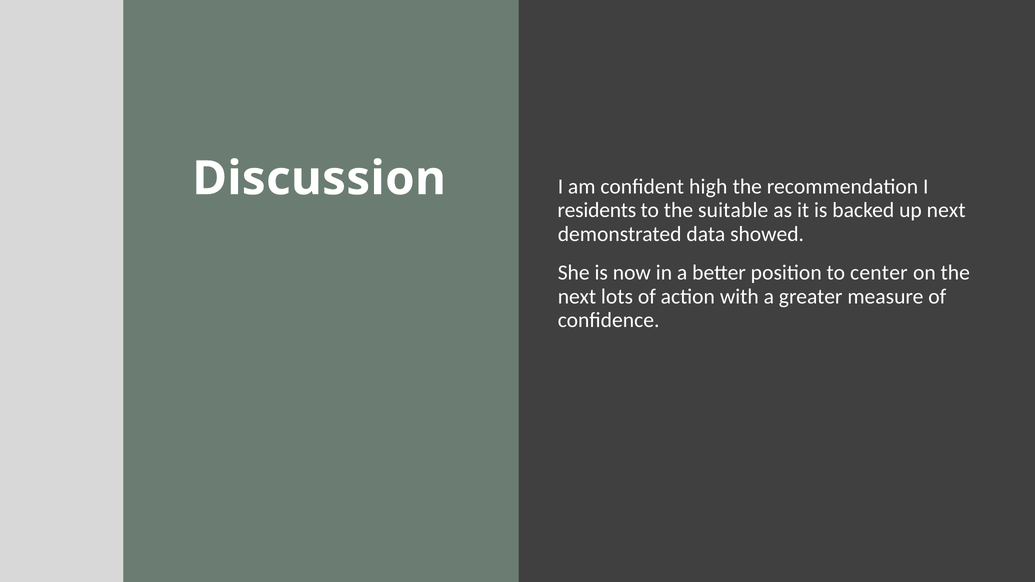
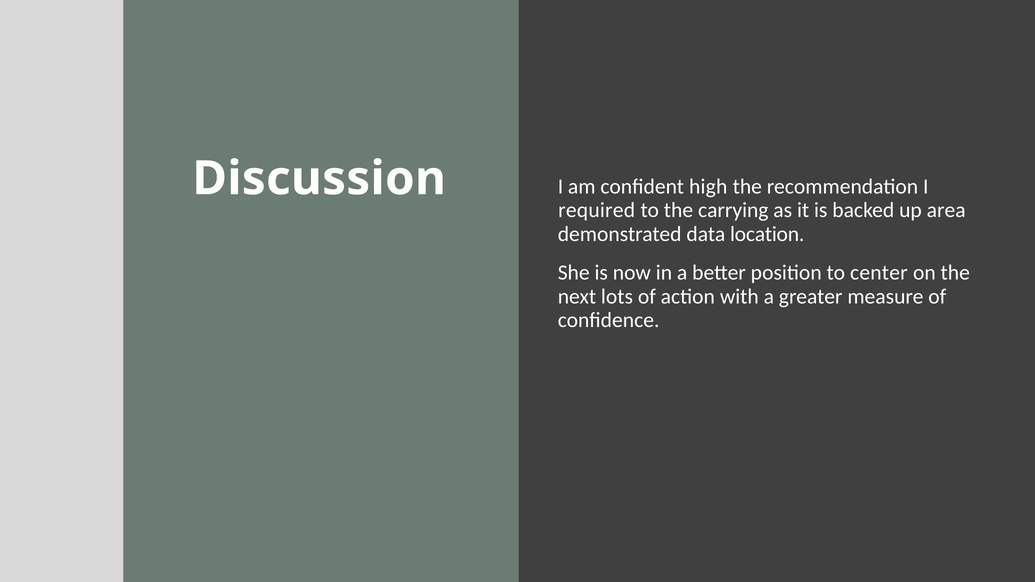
residents: residents -> required (597, 210)
suitable: suitable -> carrying (733, 210)
up next: next -> area (946, 210)
showed: showed -> location (767, 234)
